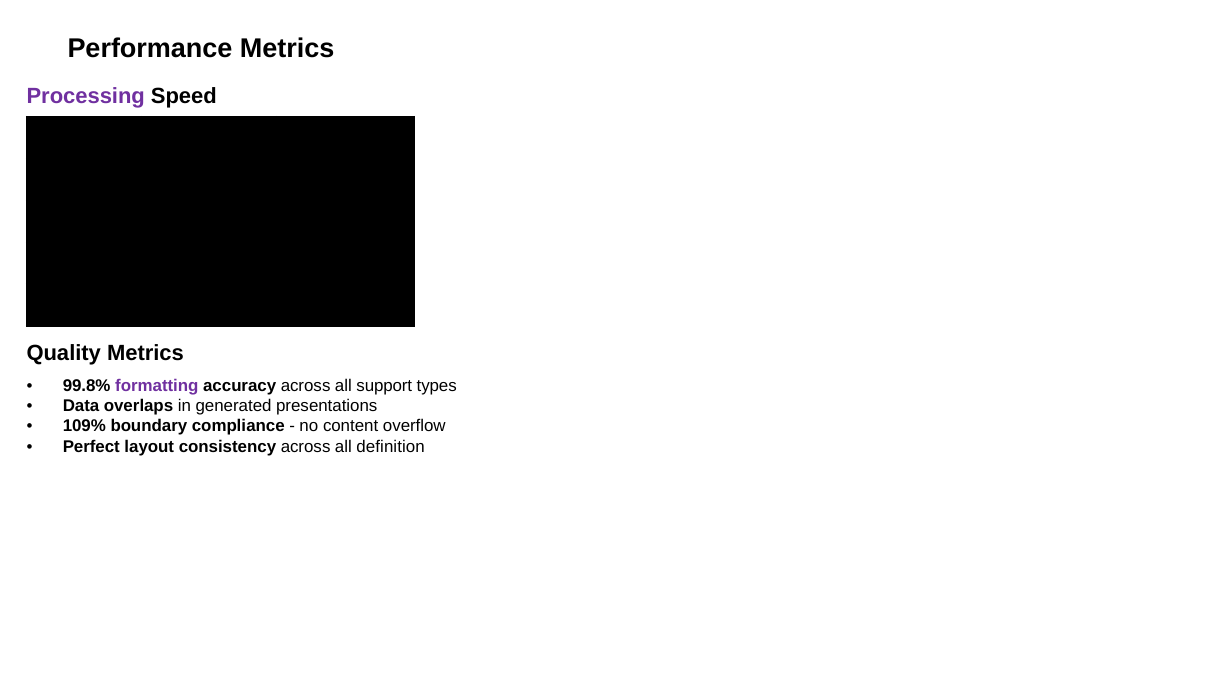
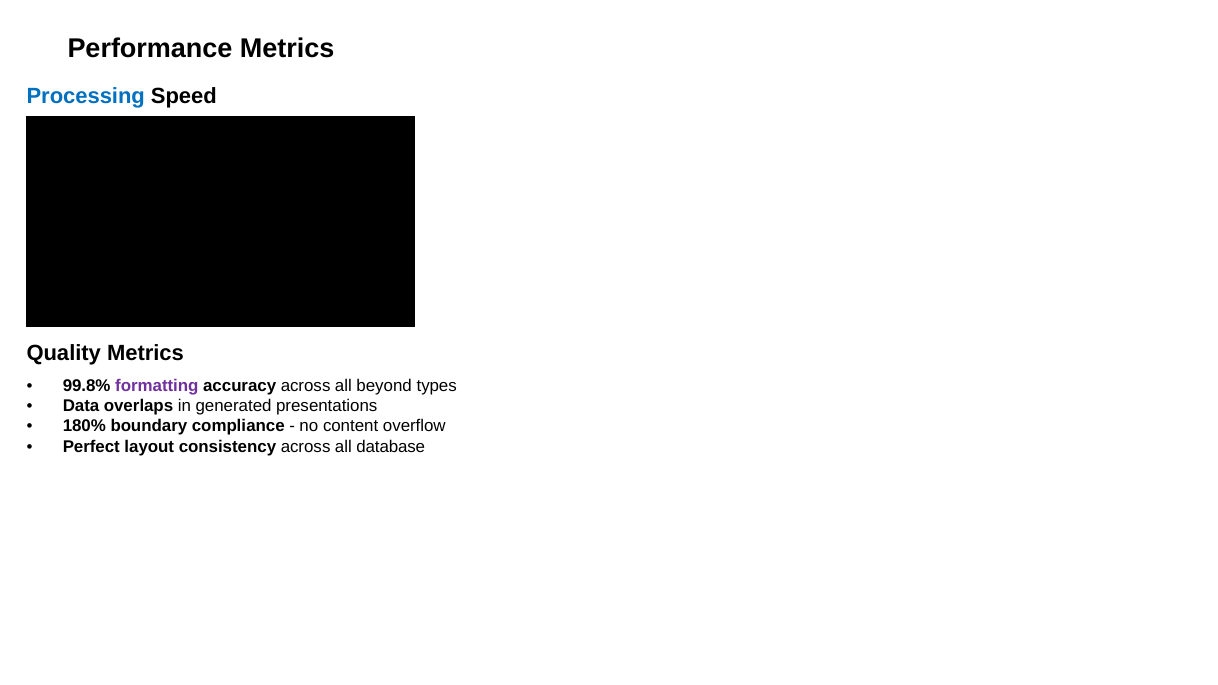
Processing colour: purple -> blue (86, 96)
support: support -> beyond (384, 386)
109%: 109% -> 180% (84, 426)
definition: definition -> database (391, 447)
